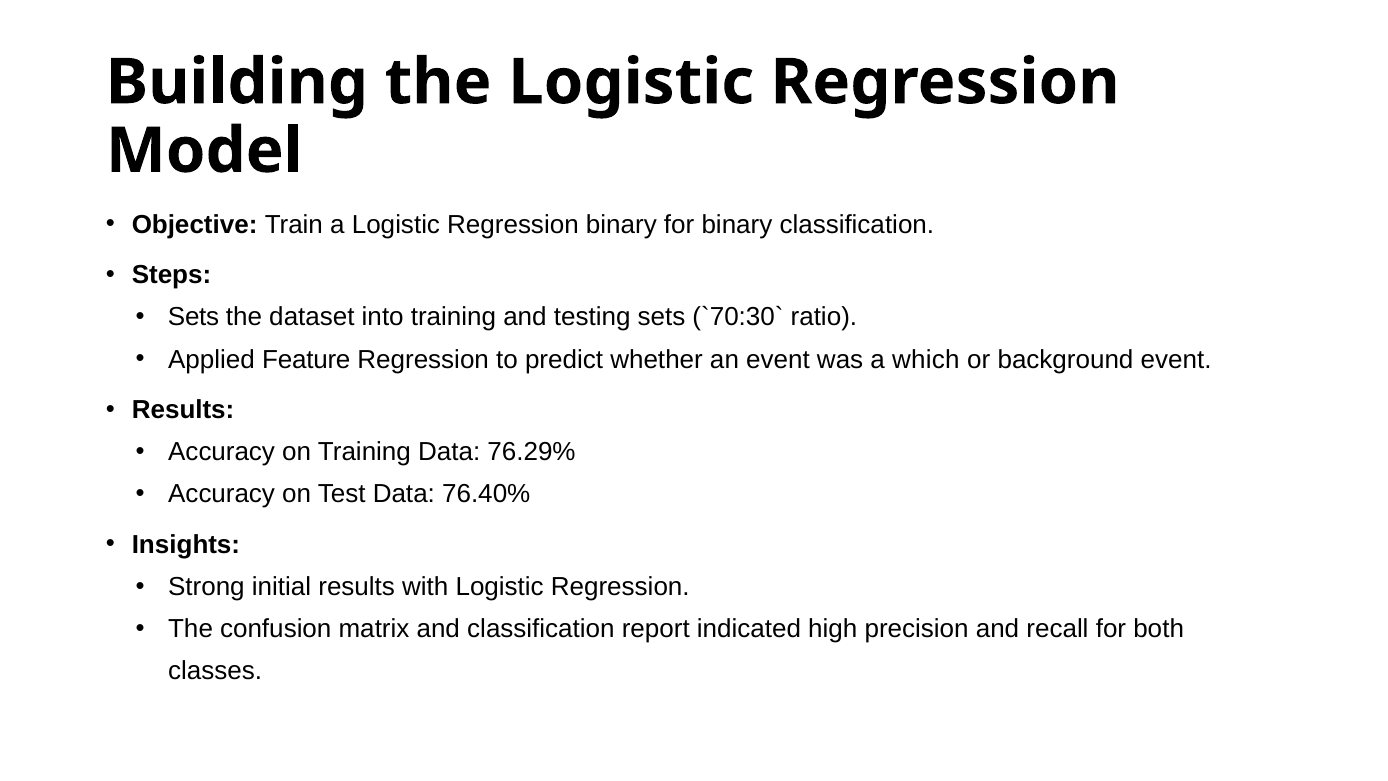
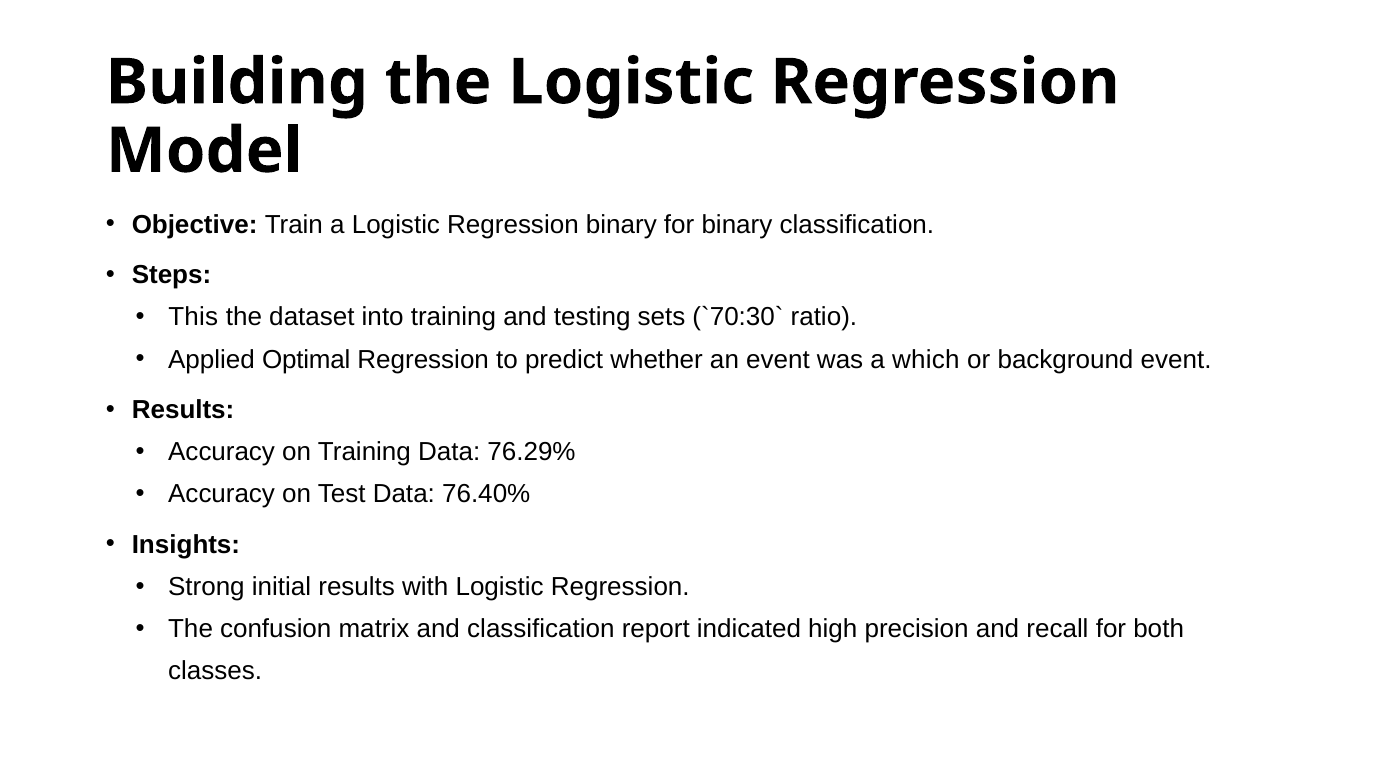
Sets: Sets -> This (193, 317)
Feature: Feature -> Optimal (306, 359)
